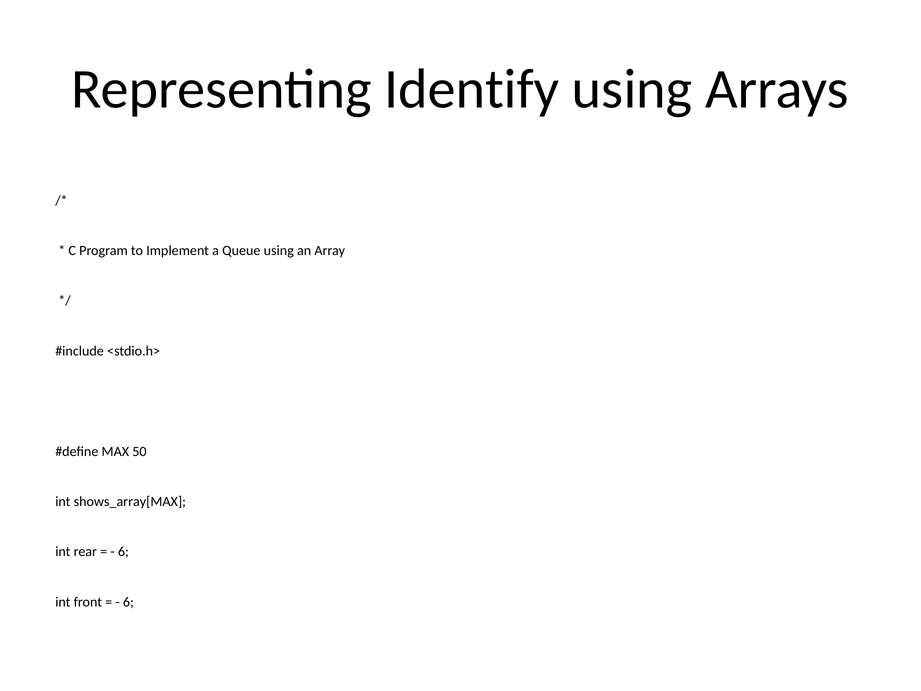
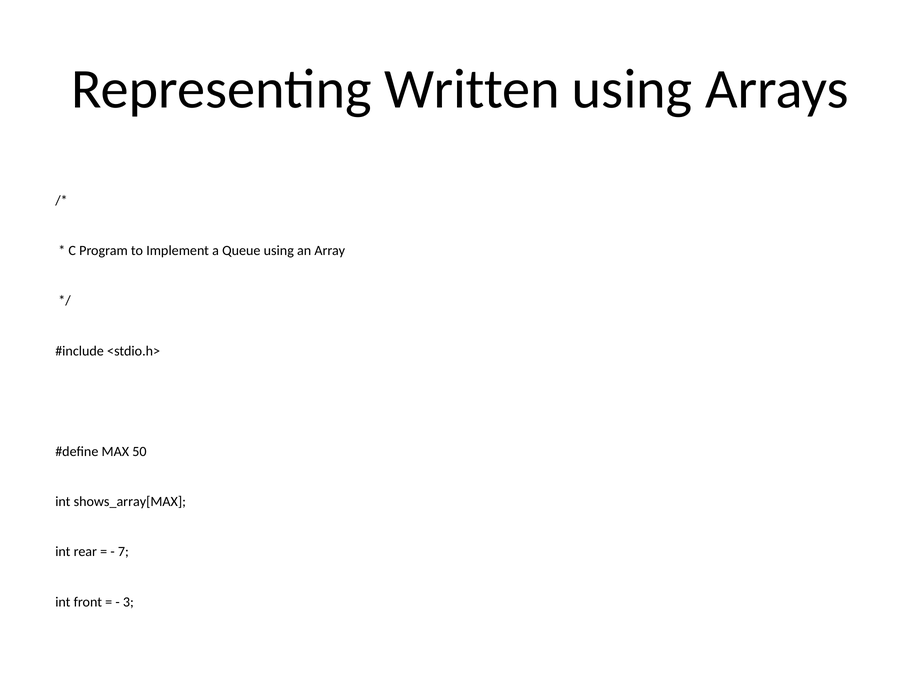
Identify: Identify -> Written (472, 89)
6: 6 -> 7 (123, 552)
6: 6 -> 3 (128, 602)
